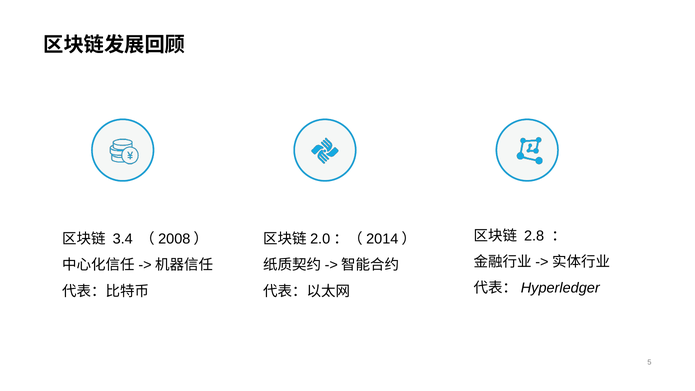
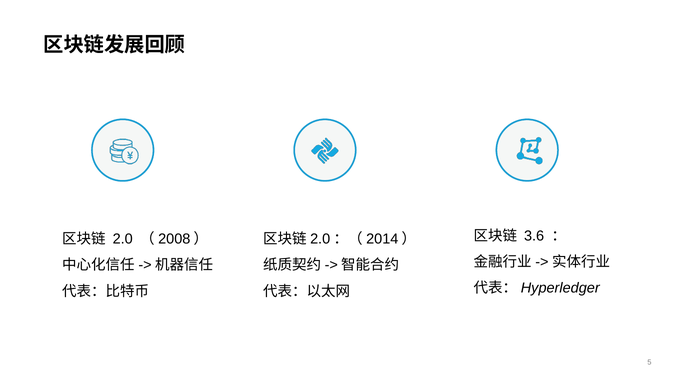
2.8: 2.8 -> 3.6 (534, 236)
3.4: 3.4 -> 2.0 (123, 239)
